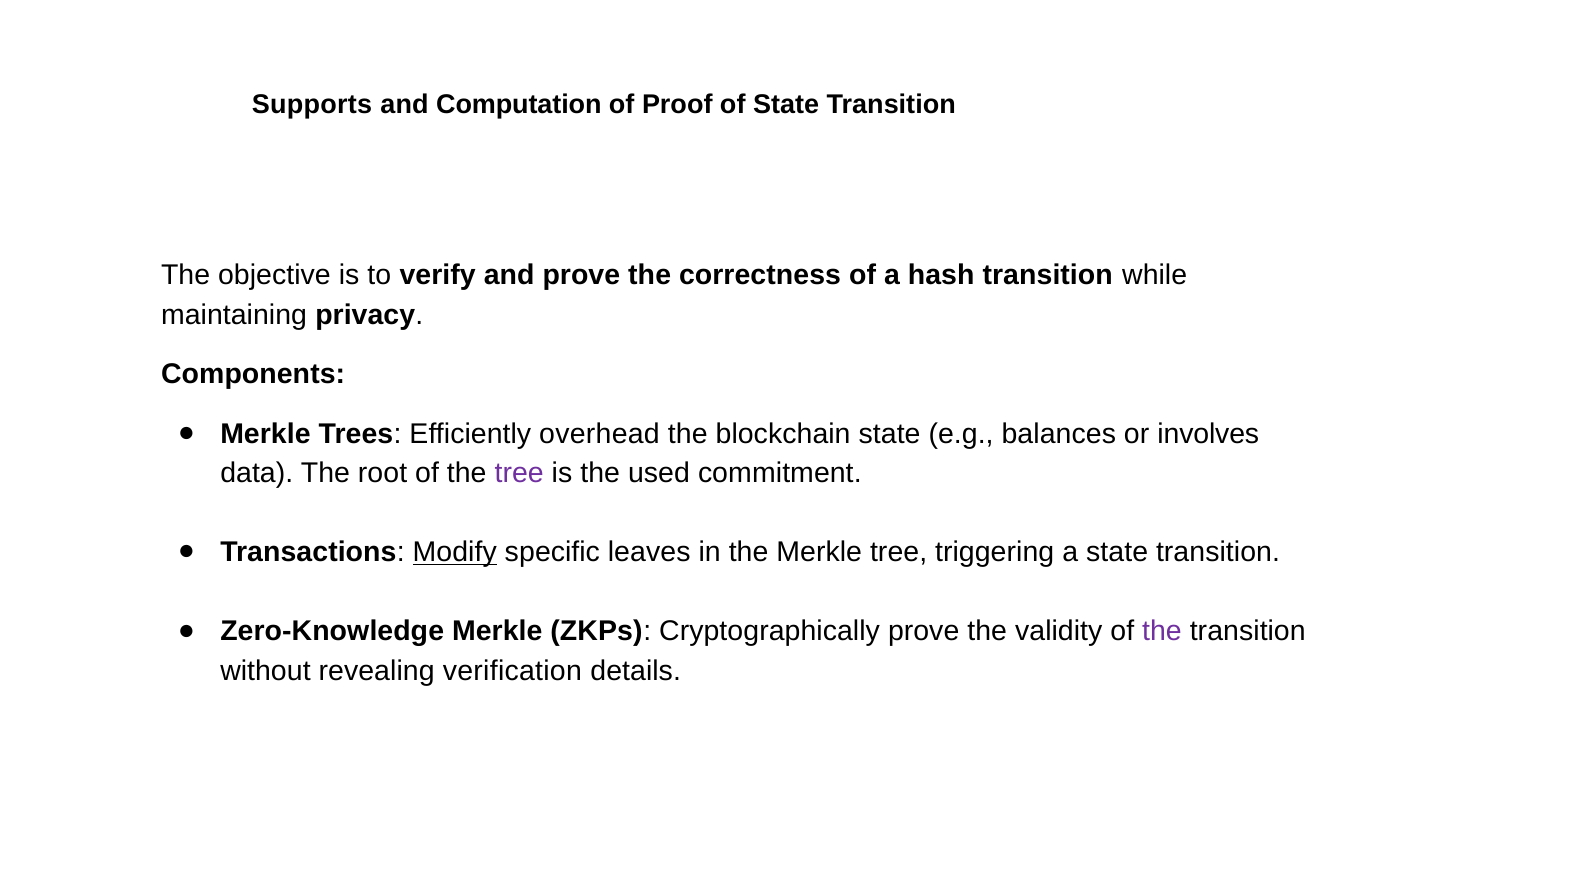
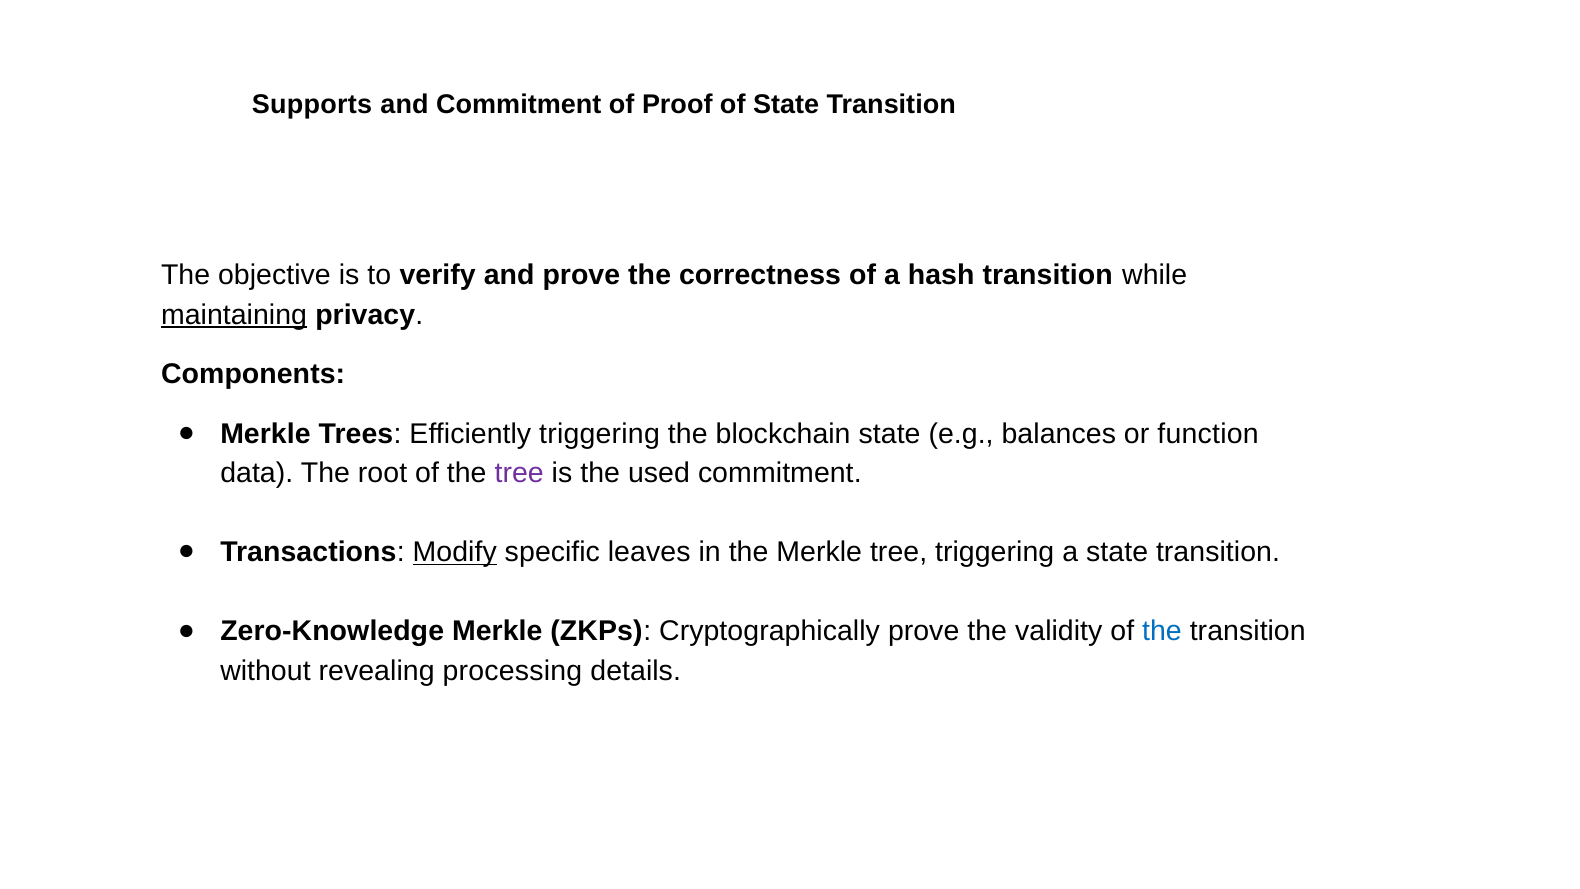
and Computation: Computation -> Commitment (519, 105)
maintaining underline: none -> present (234, 315)
Efficiently overhead: overhead -> triggering (600, 433)
involves: involves -> function (1208, 433)
the colour: purple -> blue (1162, 631)
verification: verification -> processing (512, 671)
